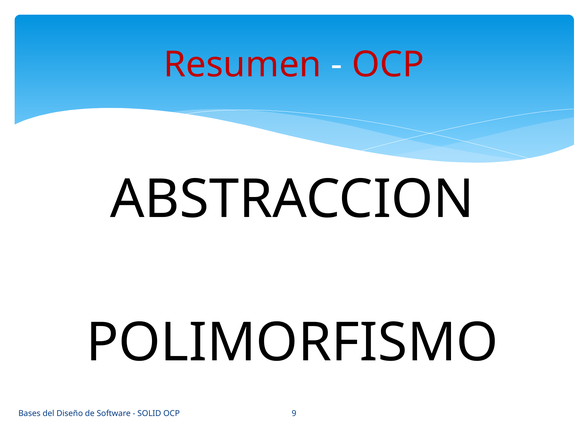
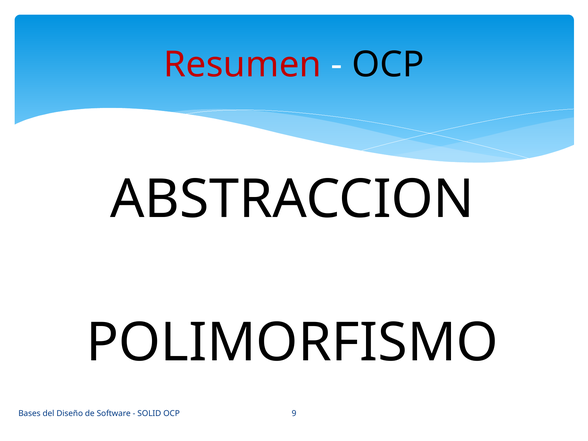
OCP colour: red -> black (388, 65)
